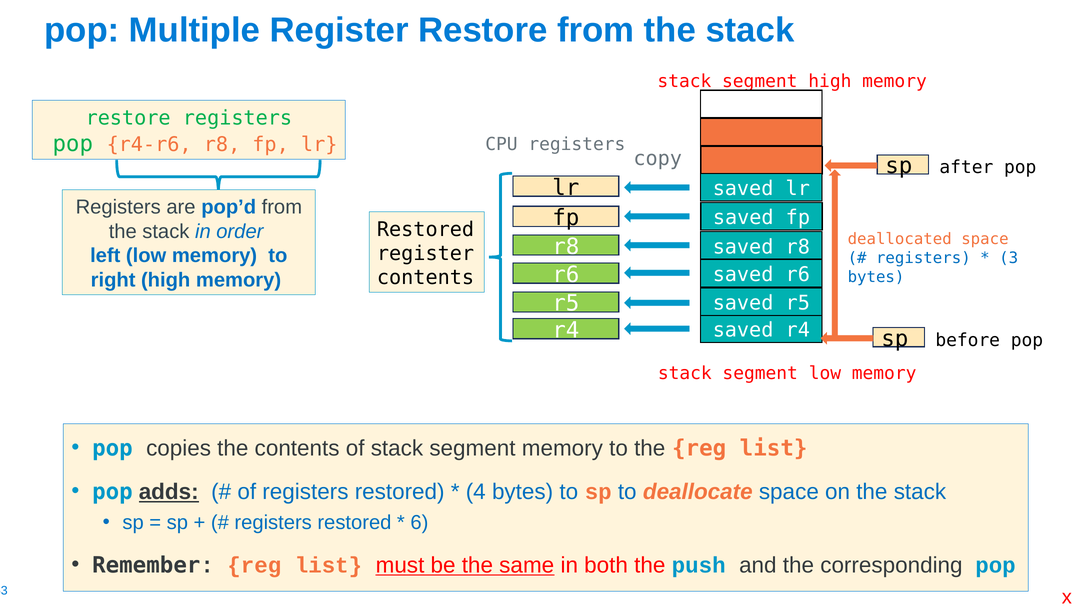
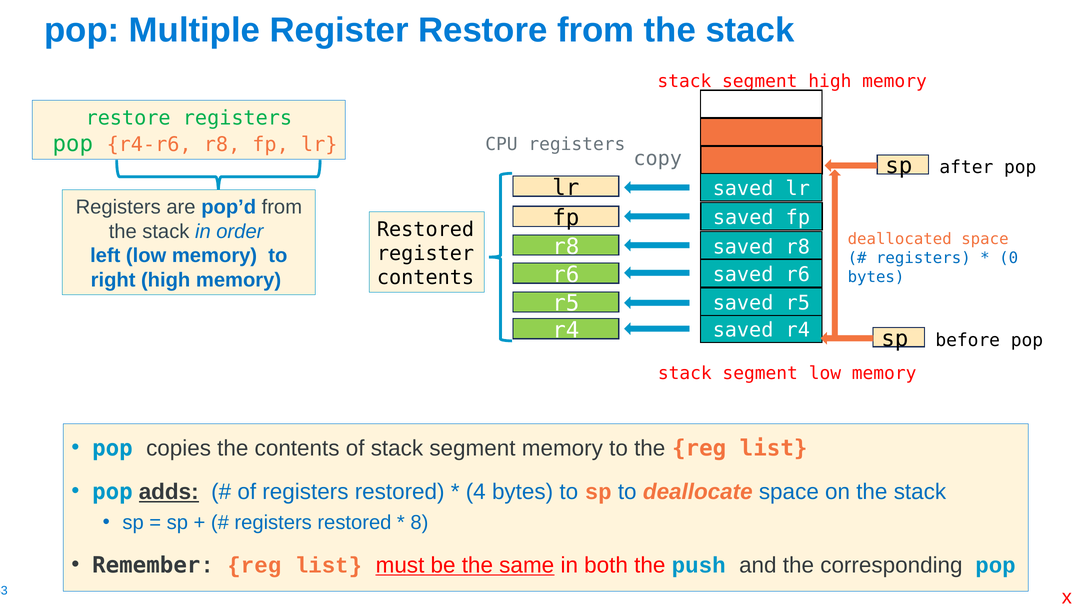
3: 3 -> 0 (1009, 258)
6: 6 -> 8 (419, 523)
